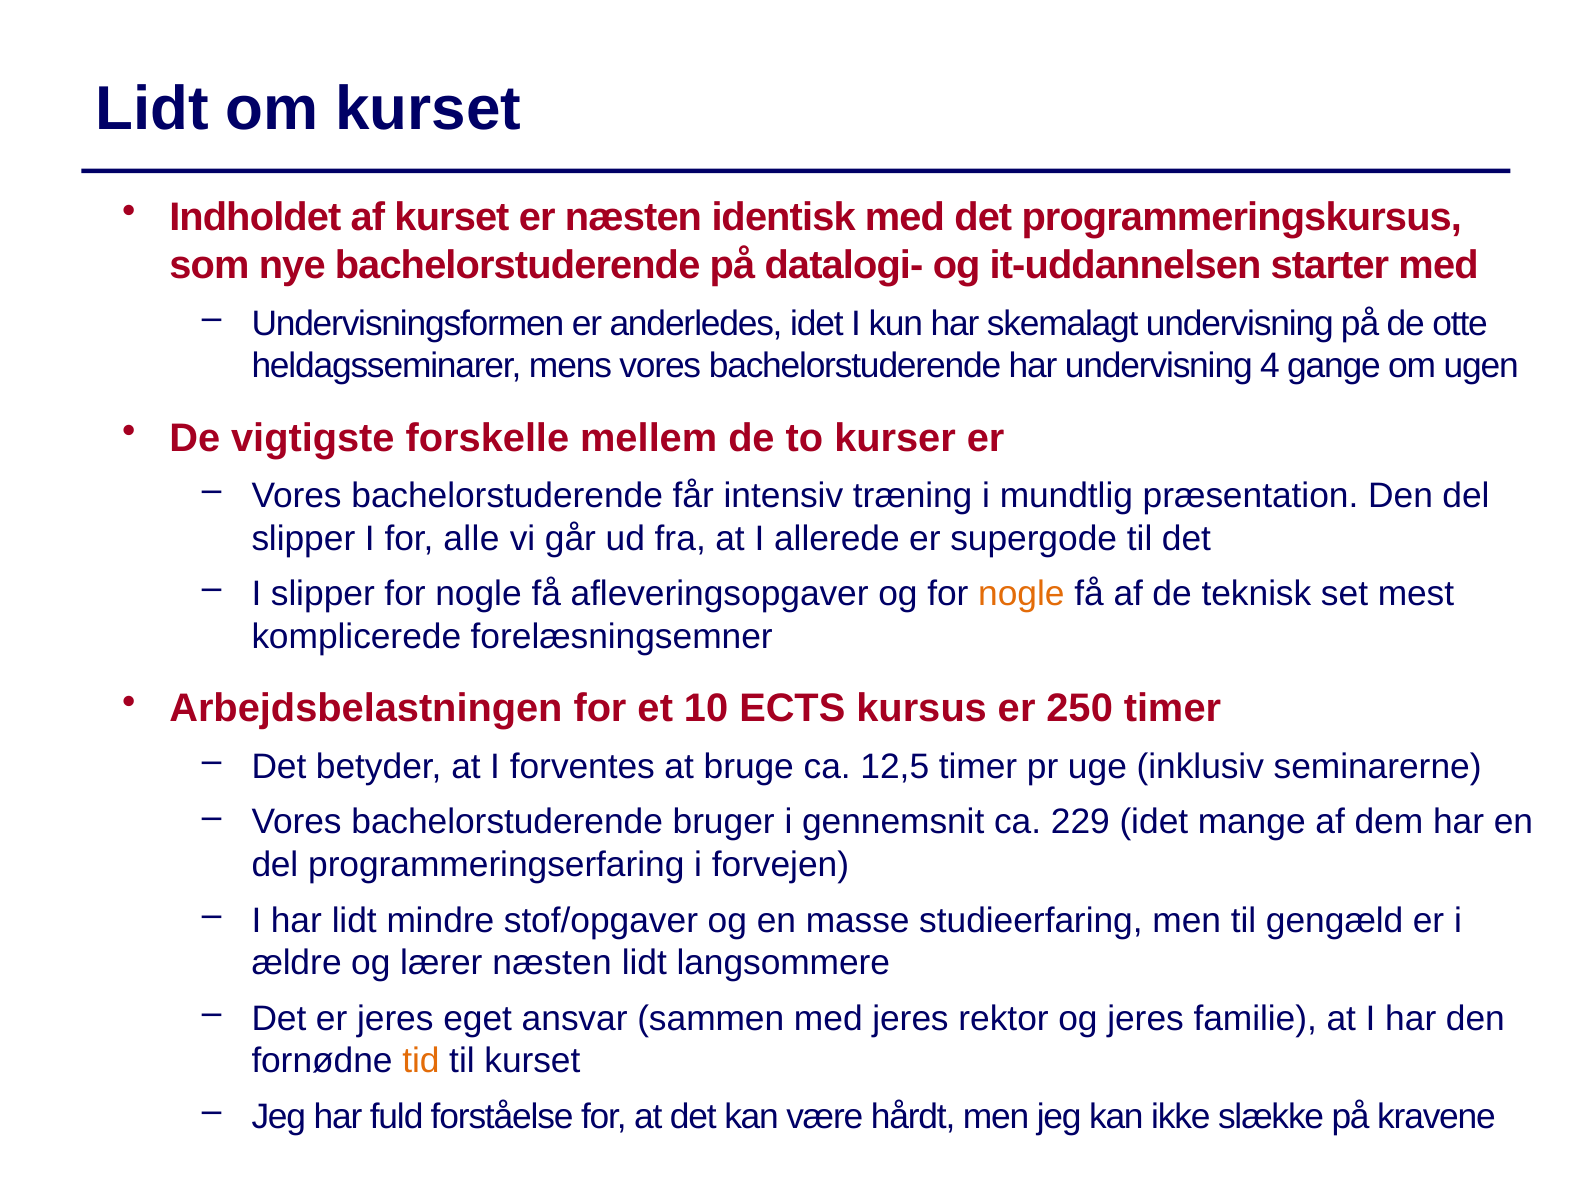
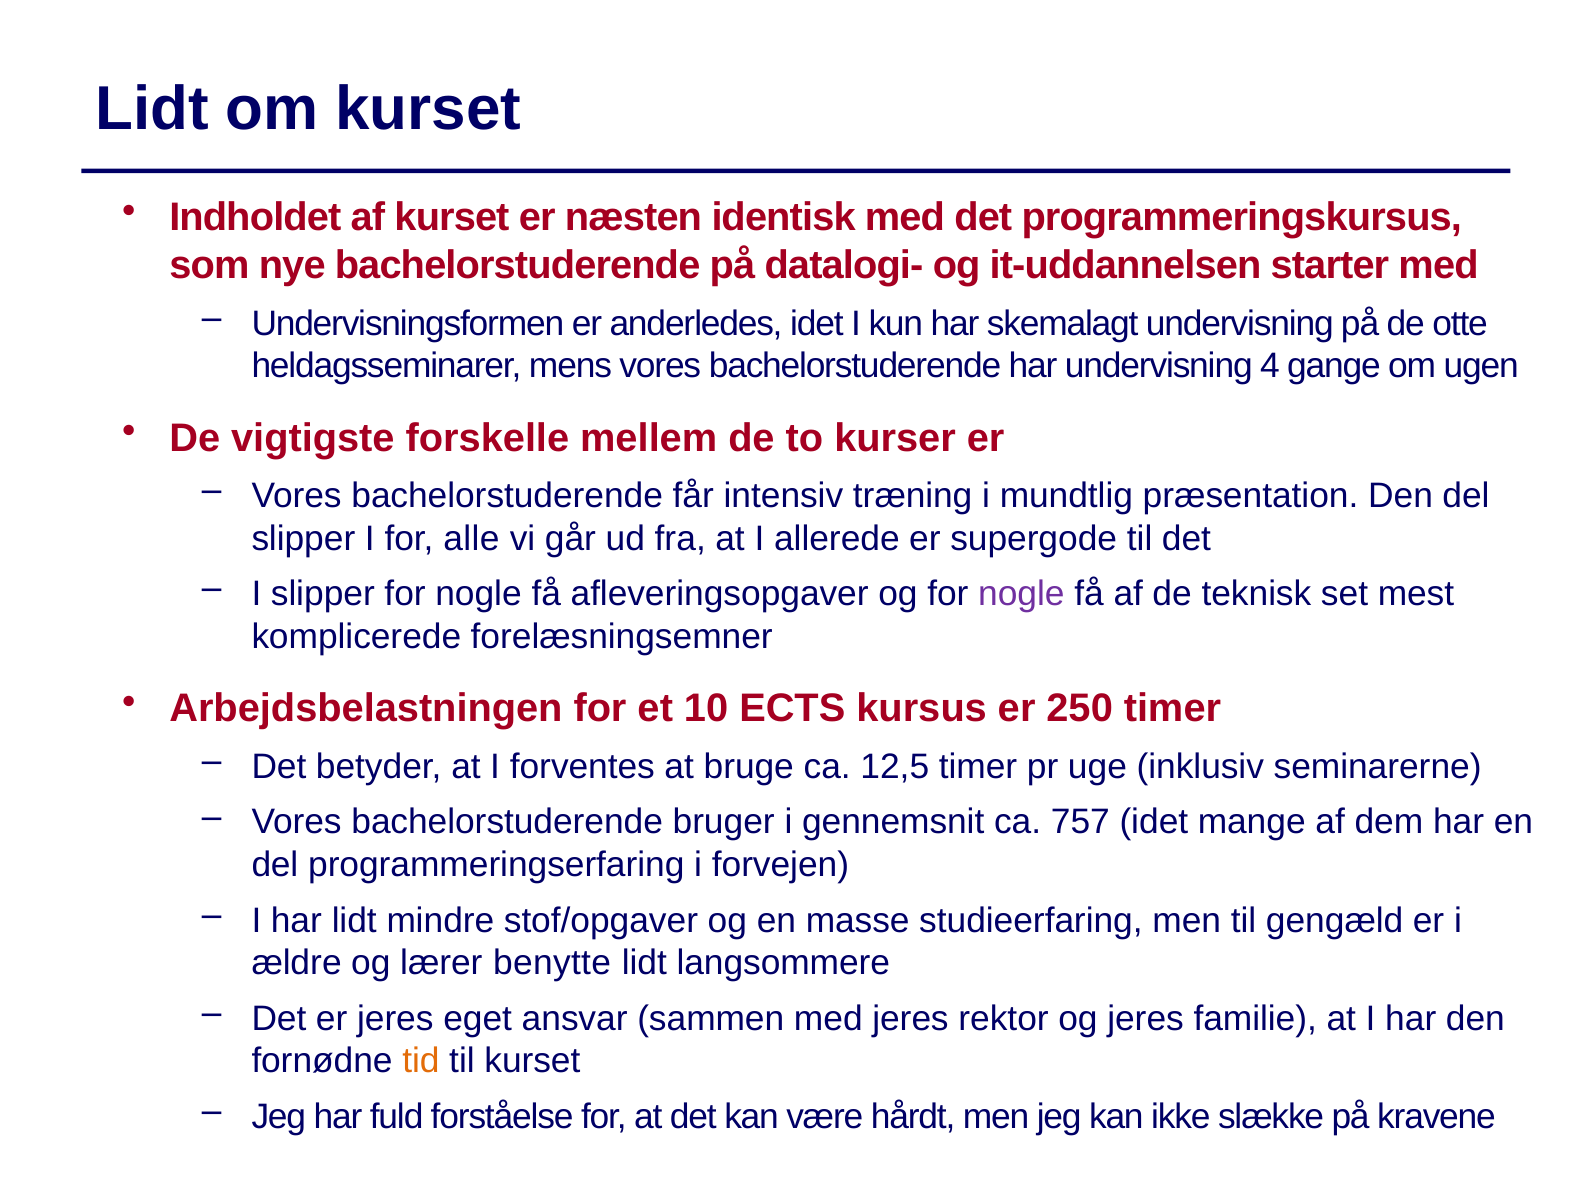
nogle colour: orange -> purple (1021, 594)
229: 229 -> 757 (1080, 822)
lærer næsten: næsten -> benytte (552, 963)
